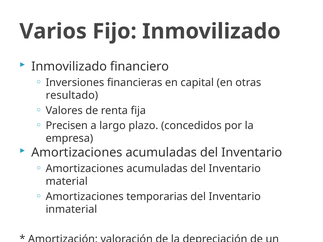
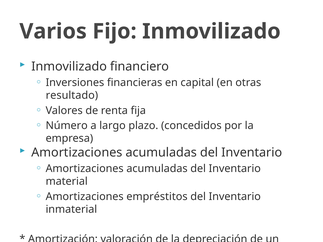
Precisen: Precisen -> Número (67, 126)
temporarias: temporarias -> empréstitos (157, 197)
